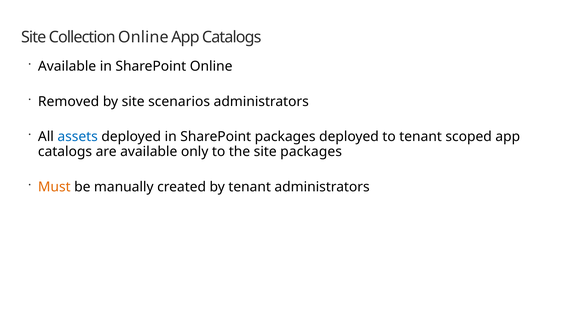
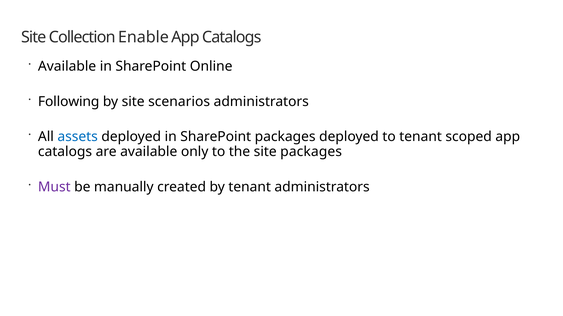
Collection Online: Online -> Enable (143, 37)
Removed: Removed -> Following (69, 102)
Must colour: orange -> purple (54, 187)
